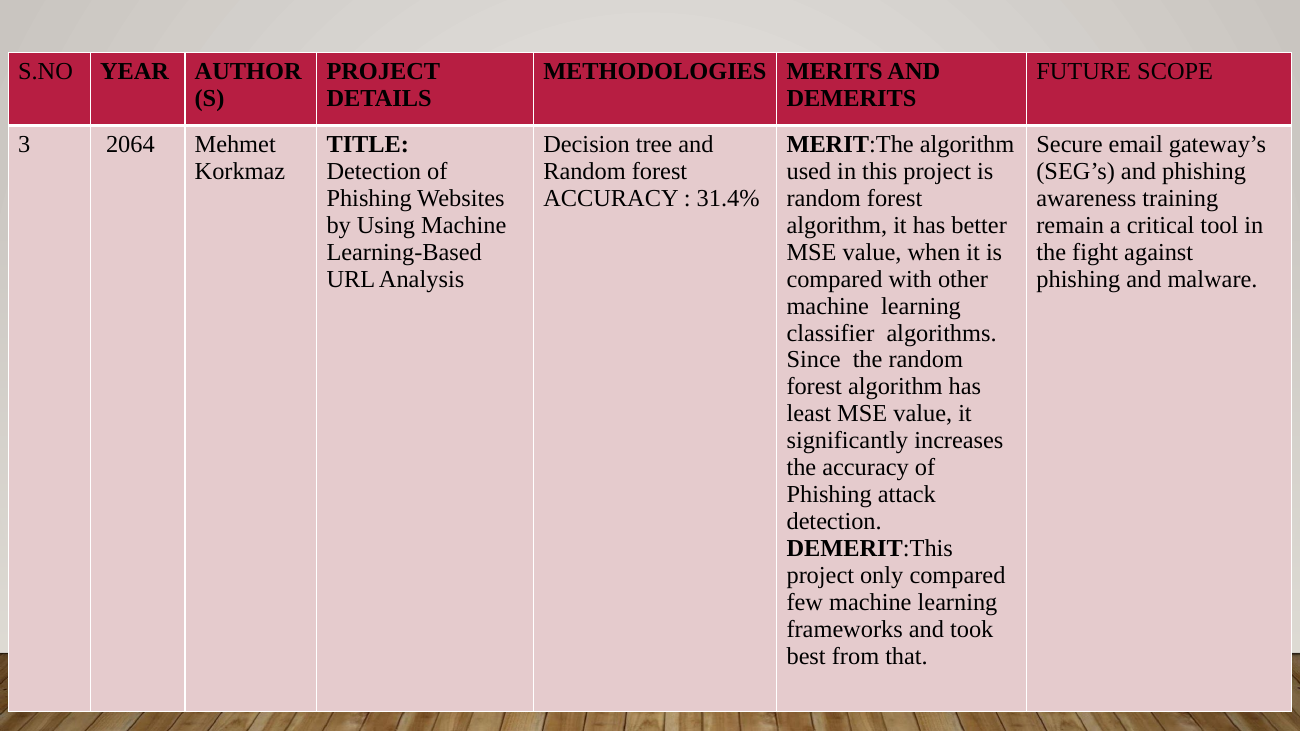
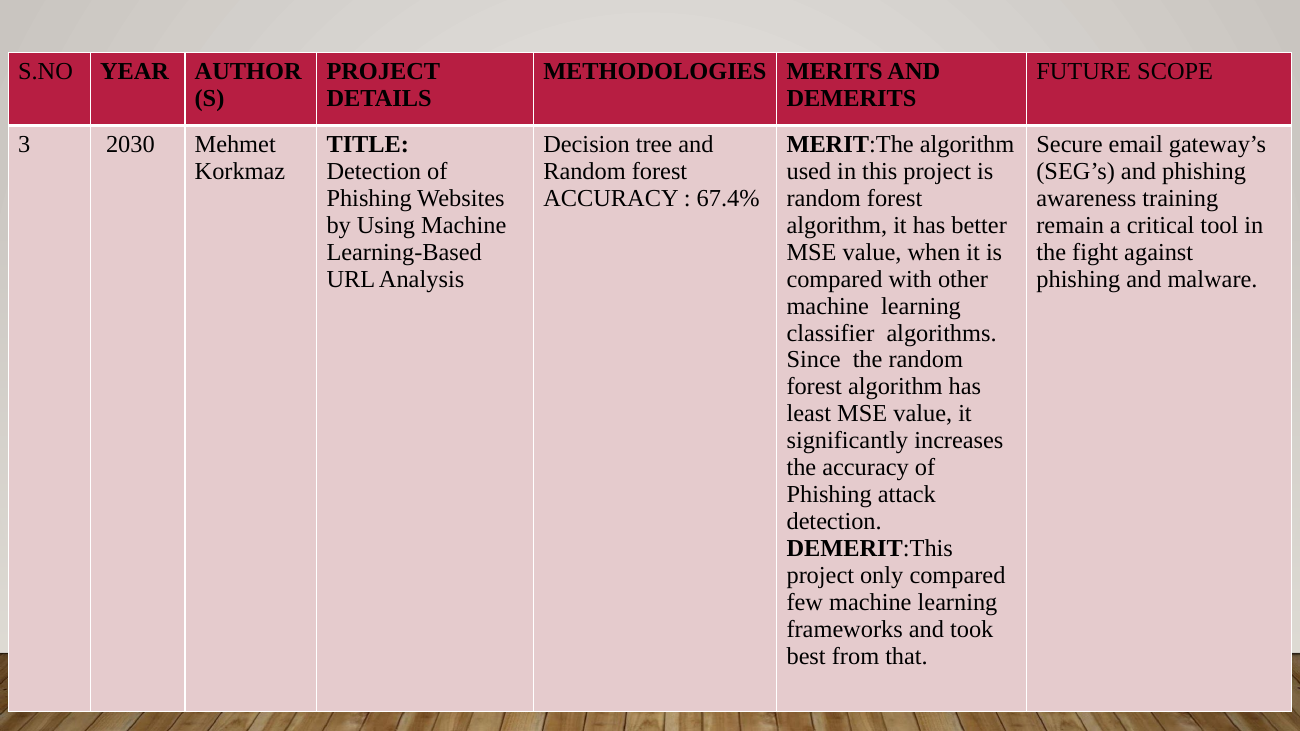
2064: 2064 -> 2030 (130, 144)
31.4%: 31.4% -> 67.4% (728, 198)
